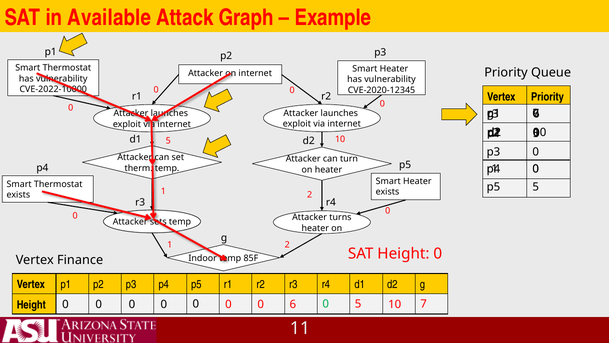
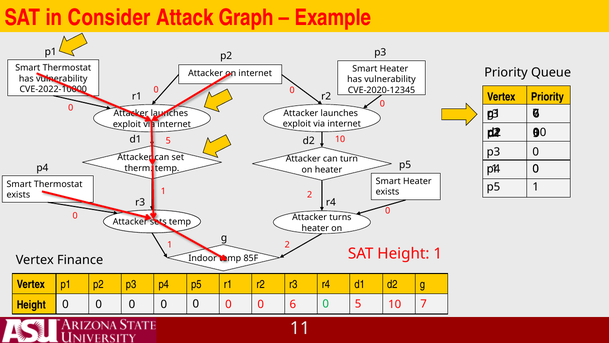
Available: Available -> Consider (109, 18)
p5 5: 5 -> 1 (536, 187)
Height 0: 0 -> 1 (438, 254)
